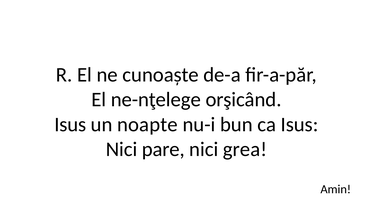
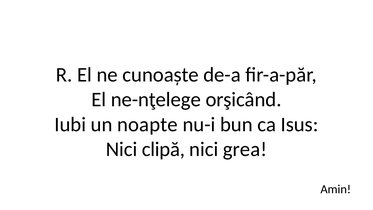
Isus: Isus -> Iubi (70, 124)
pare: pare -> clipă (163, 149)
